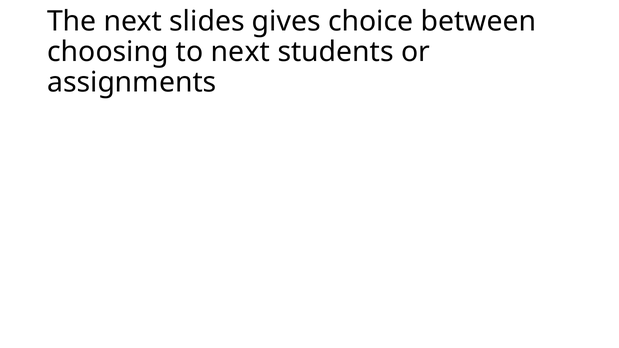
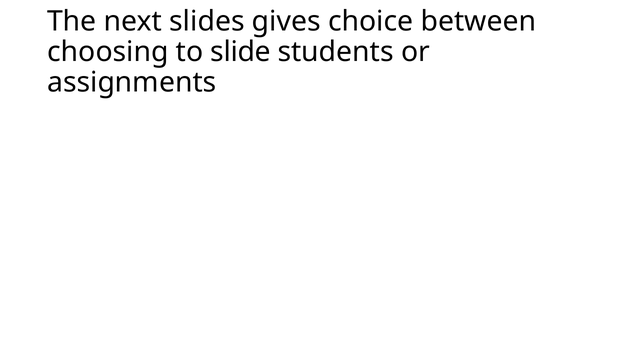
to next: next -> slide (241, 52)
